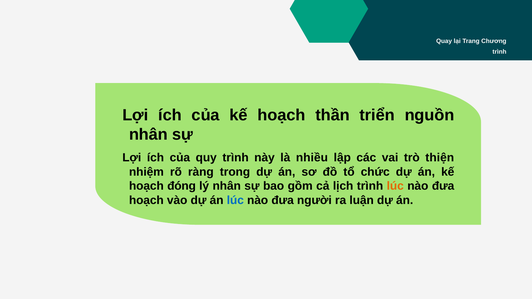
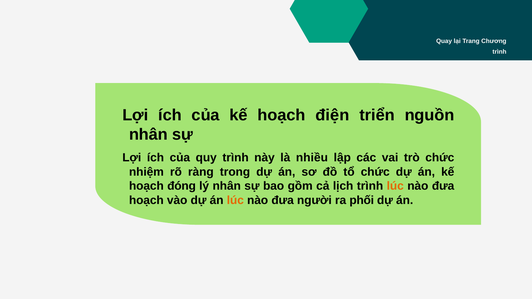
thần: thần -> điện (332, 115)
trò thiện: thiện -> chức (440, 158)
lúc colour: blue -> orange (235, 200)
luận: luận -> phối (362, 200)
